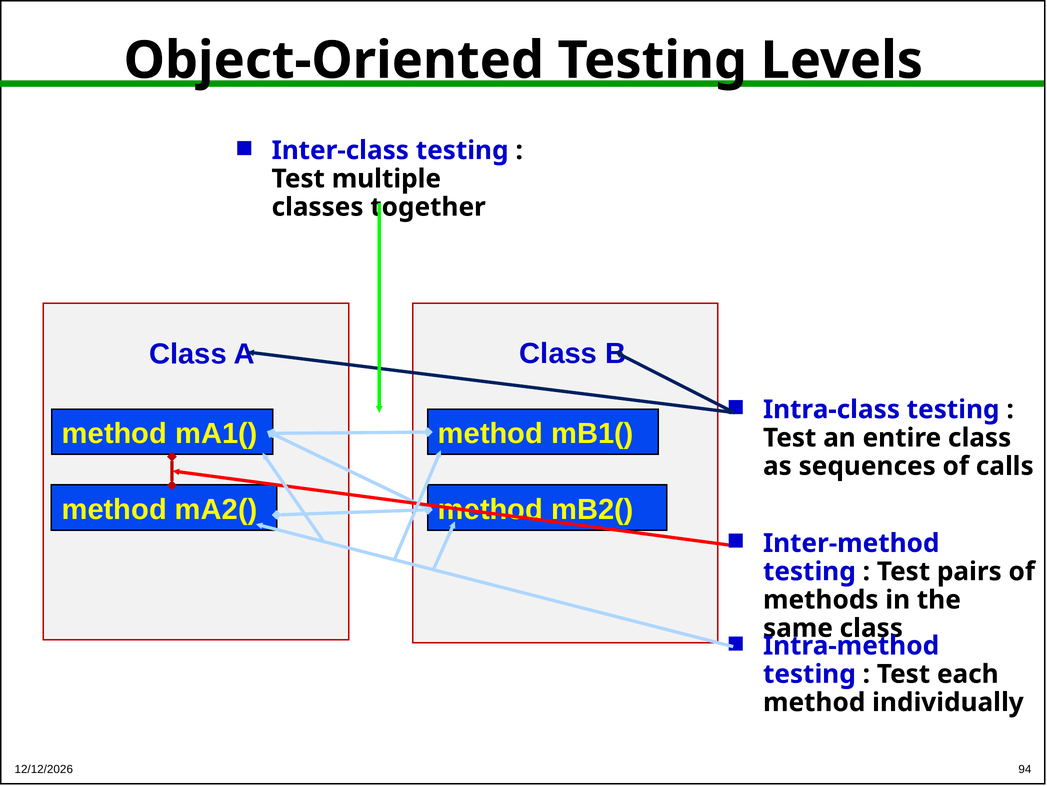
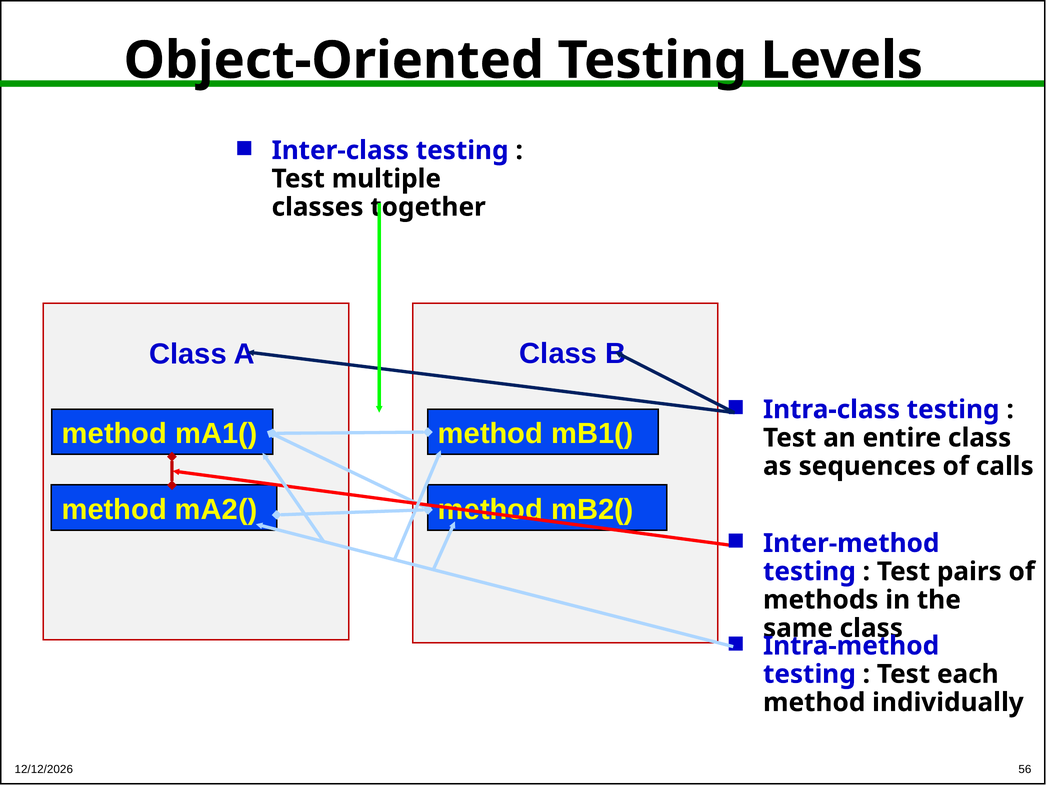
94: 94 -> 56 (1025, 769)
